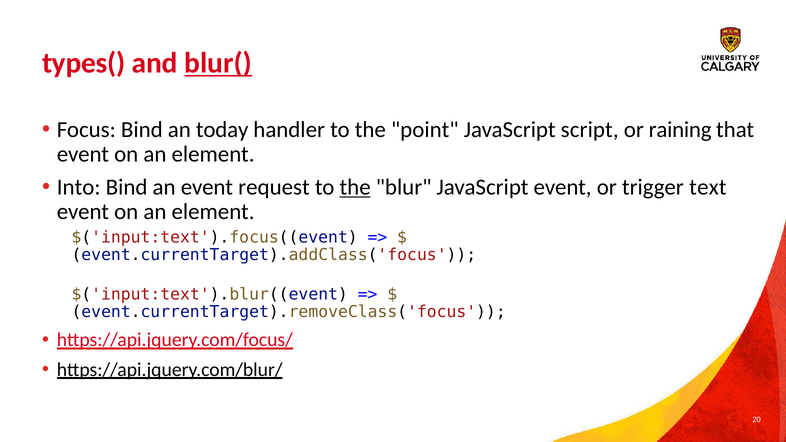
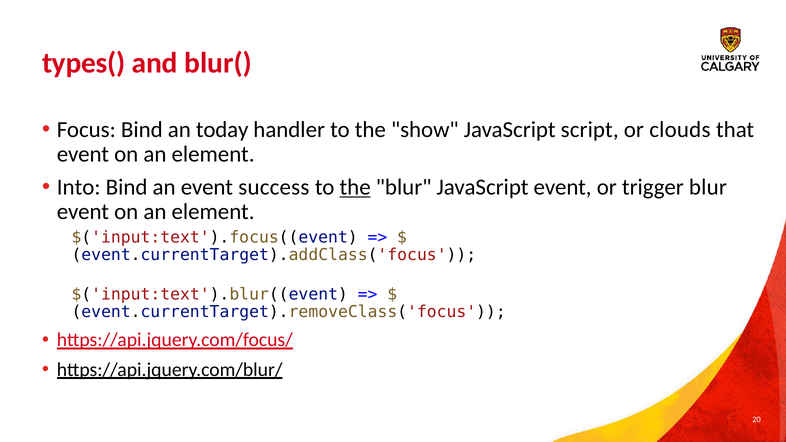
blur( underline: present -> none (218, 63)
point: point -> show (425, 129)
raining: raining -> clouds (680, 129)
request: request -> success (274, 187)
trigger text: text -> blur (708, 187)
